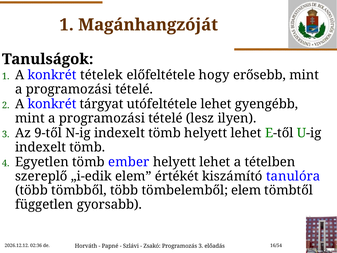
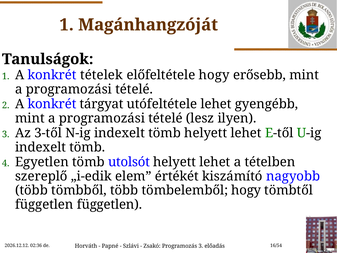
9-től: 9-től -> 3-től (48, 133)
ember: ember -> utolsót (129, 162)
tanulóra: tanulóra -> nagyobb (293, 176)
tömbelemből elem: elem -> hogy (246, 190)
független gyorsabb: gyorsabb -> független (109, 204)
